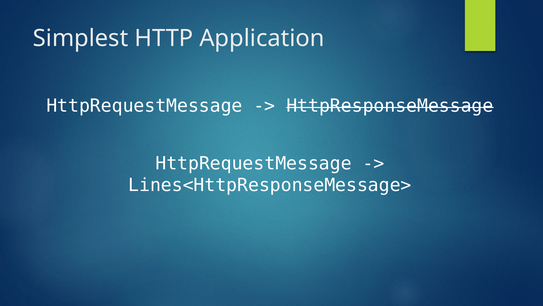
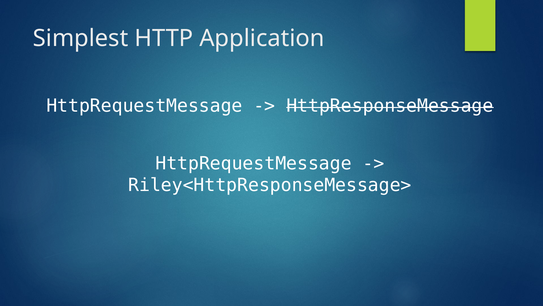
Lines<HttpResponseMessage>: Lines<HttpResponseMessage> -> Riley<HttpResponseMessage> (270, 185)
